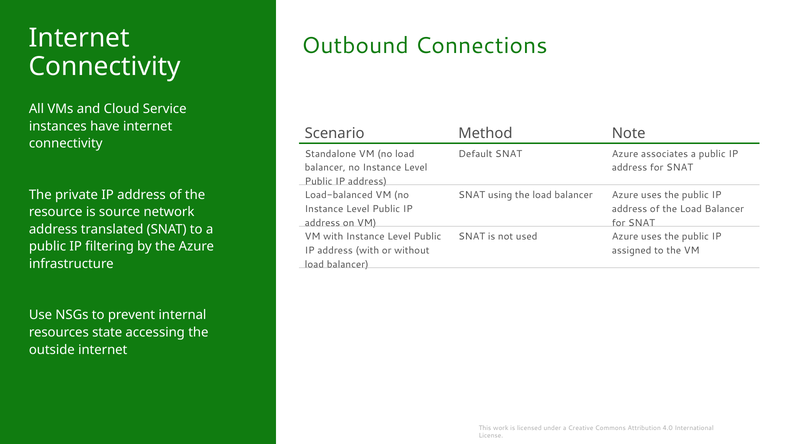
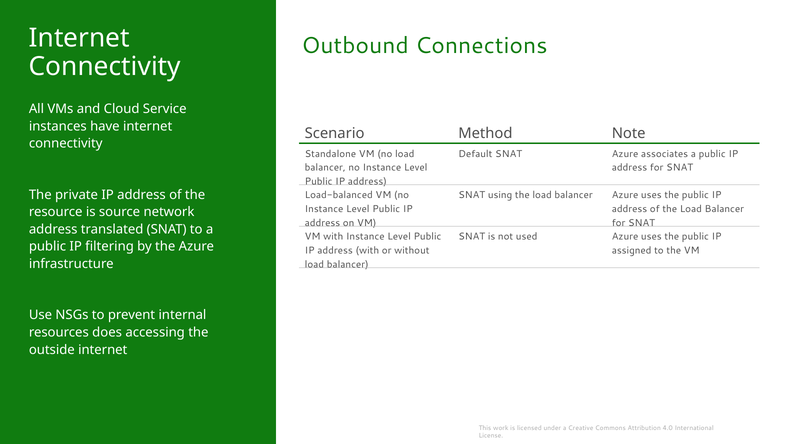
state: state -> does (107, 332)
